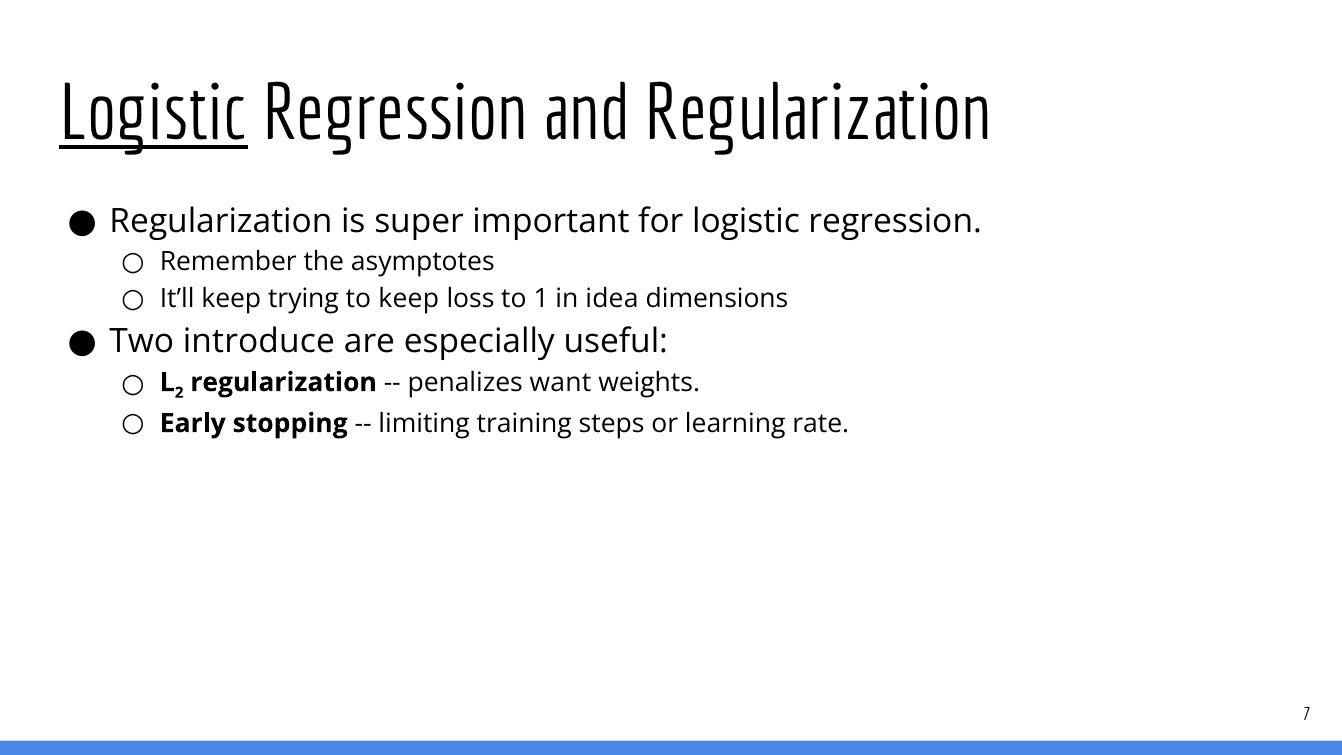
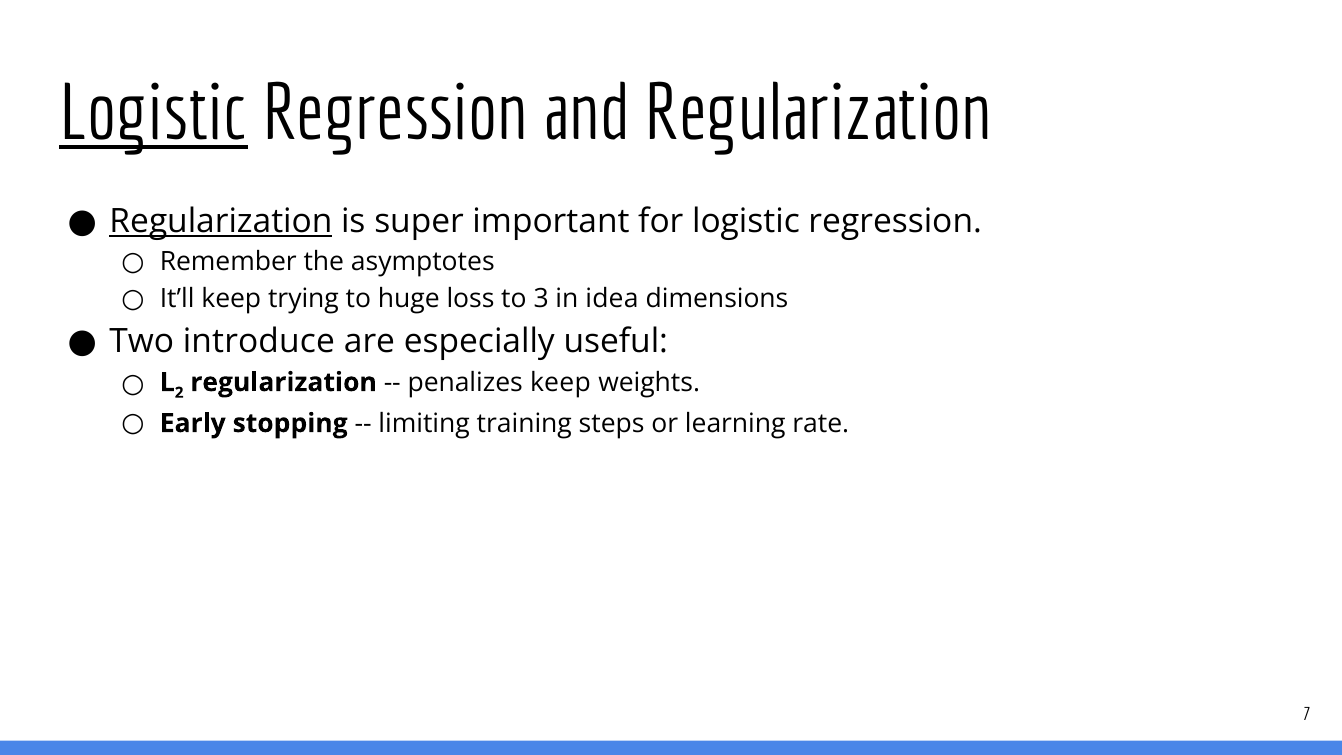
Regularization underline: none -> present (221, 222)
to keep: keep -> huge (409, 299)
1: 1 -> 3 (541, 299)
penalizes want: want -> keep (560, 382)
